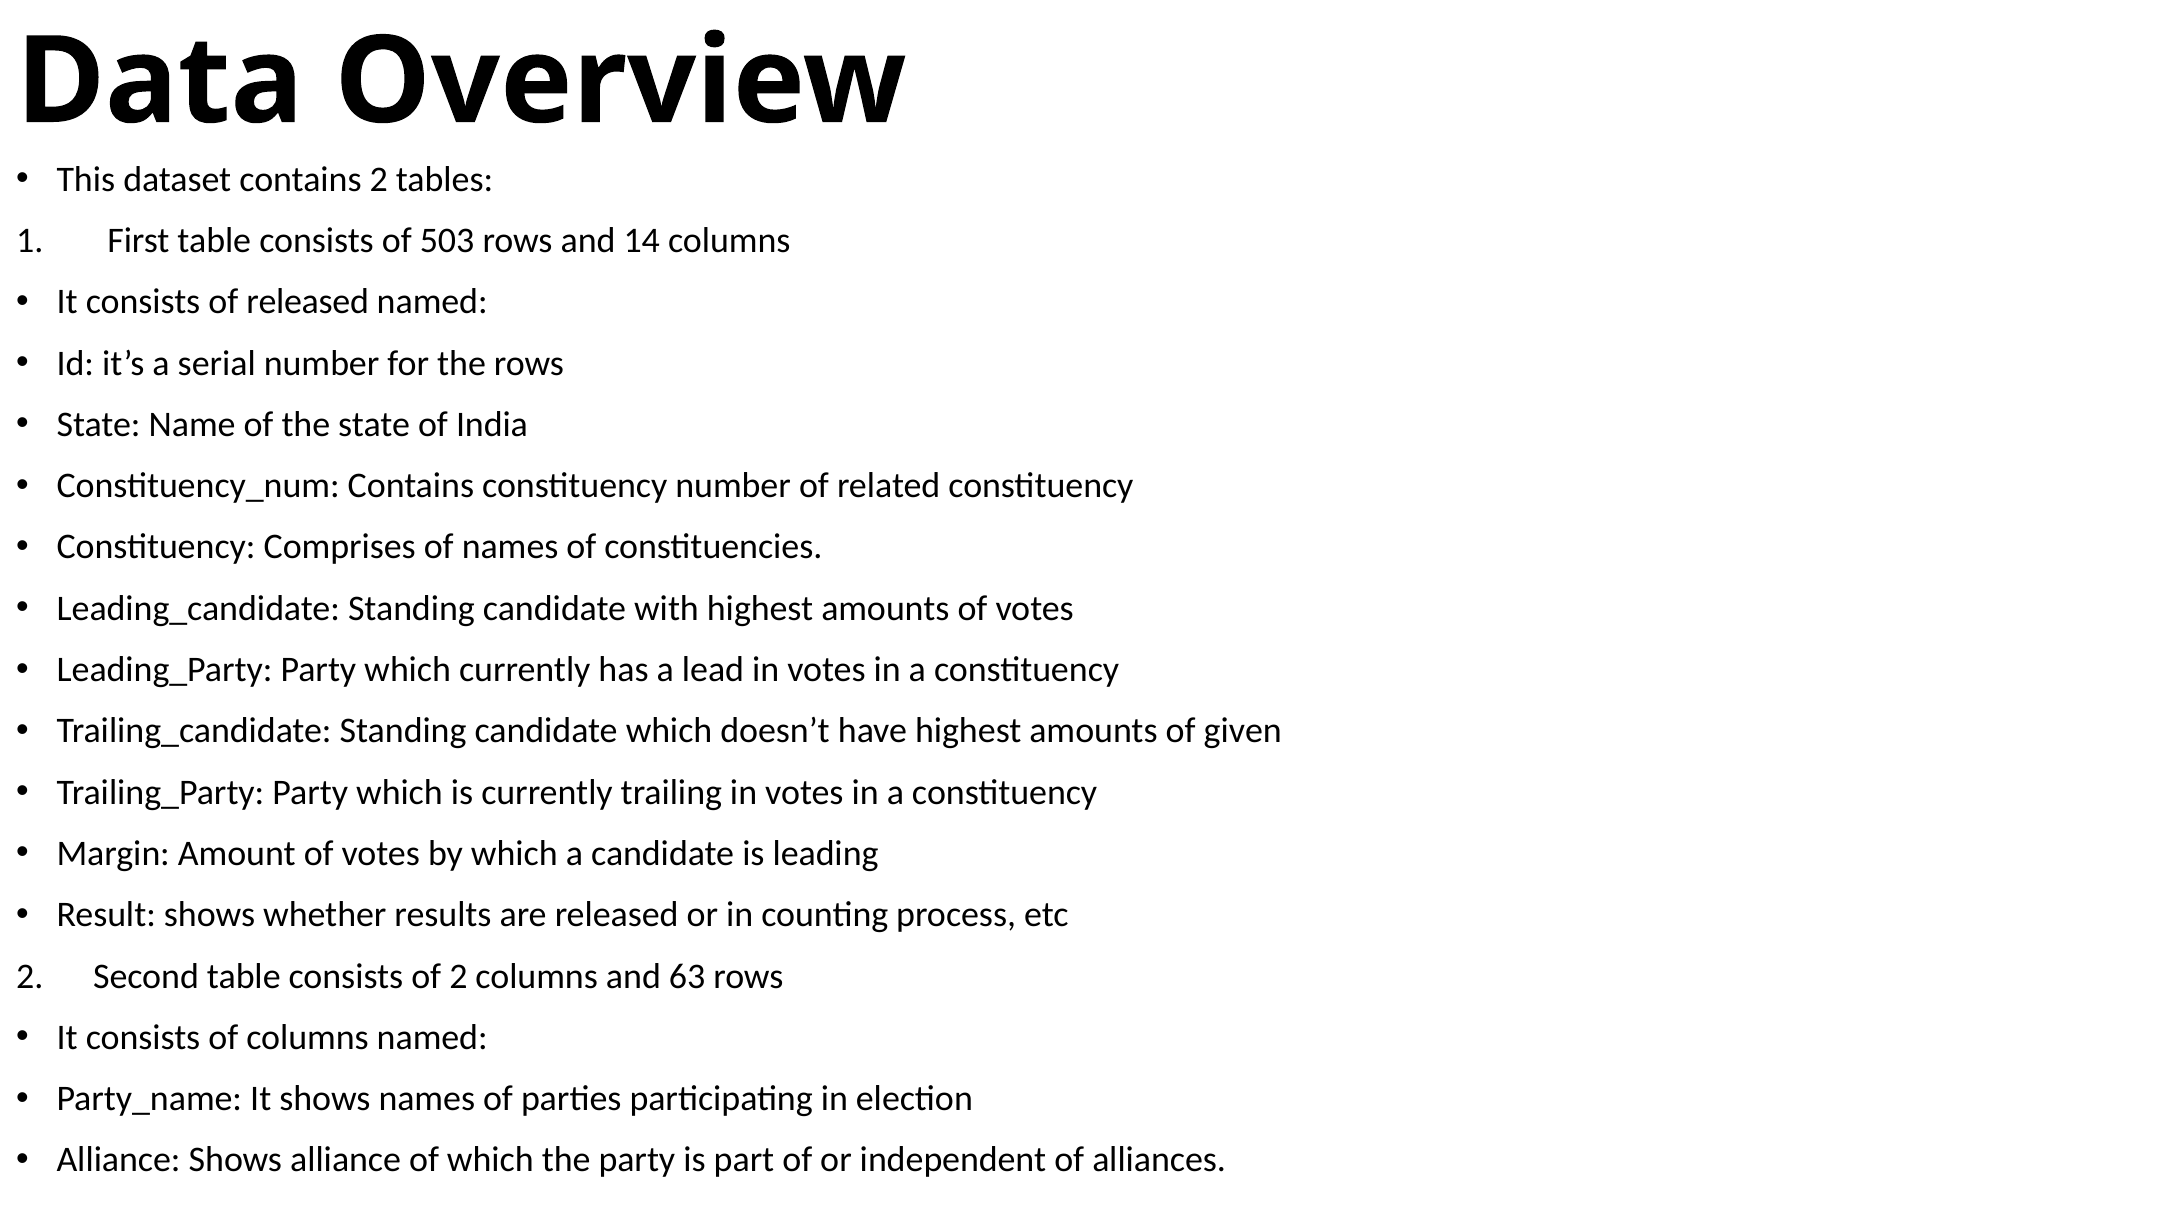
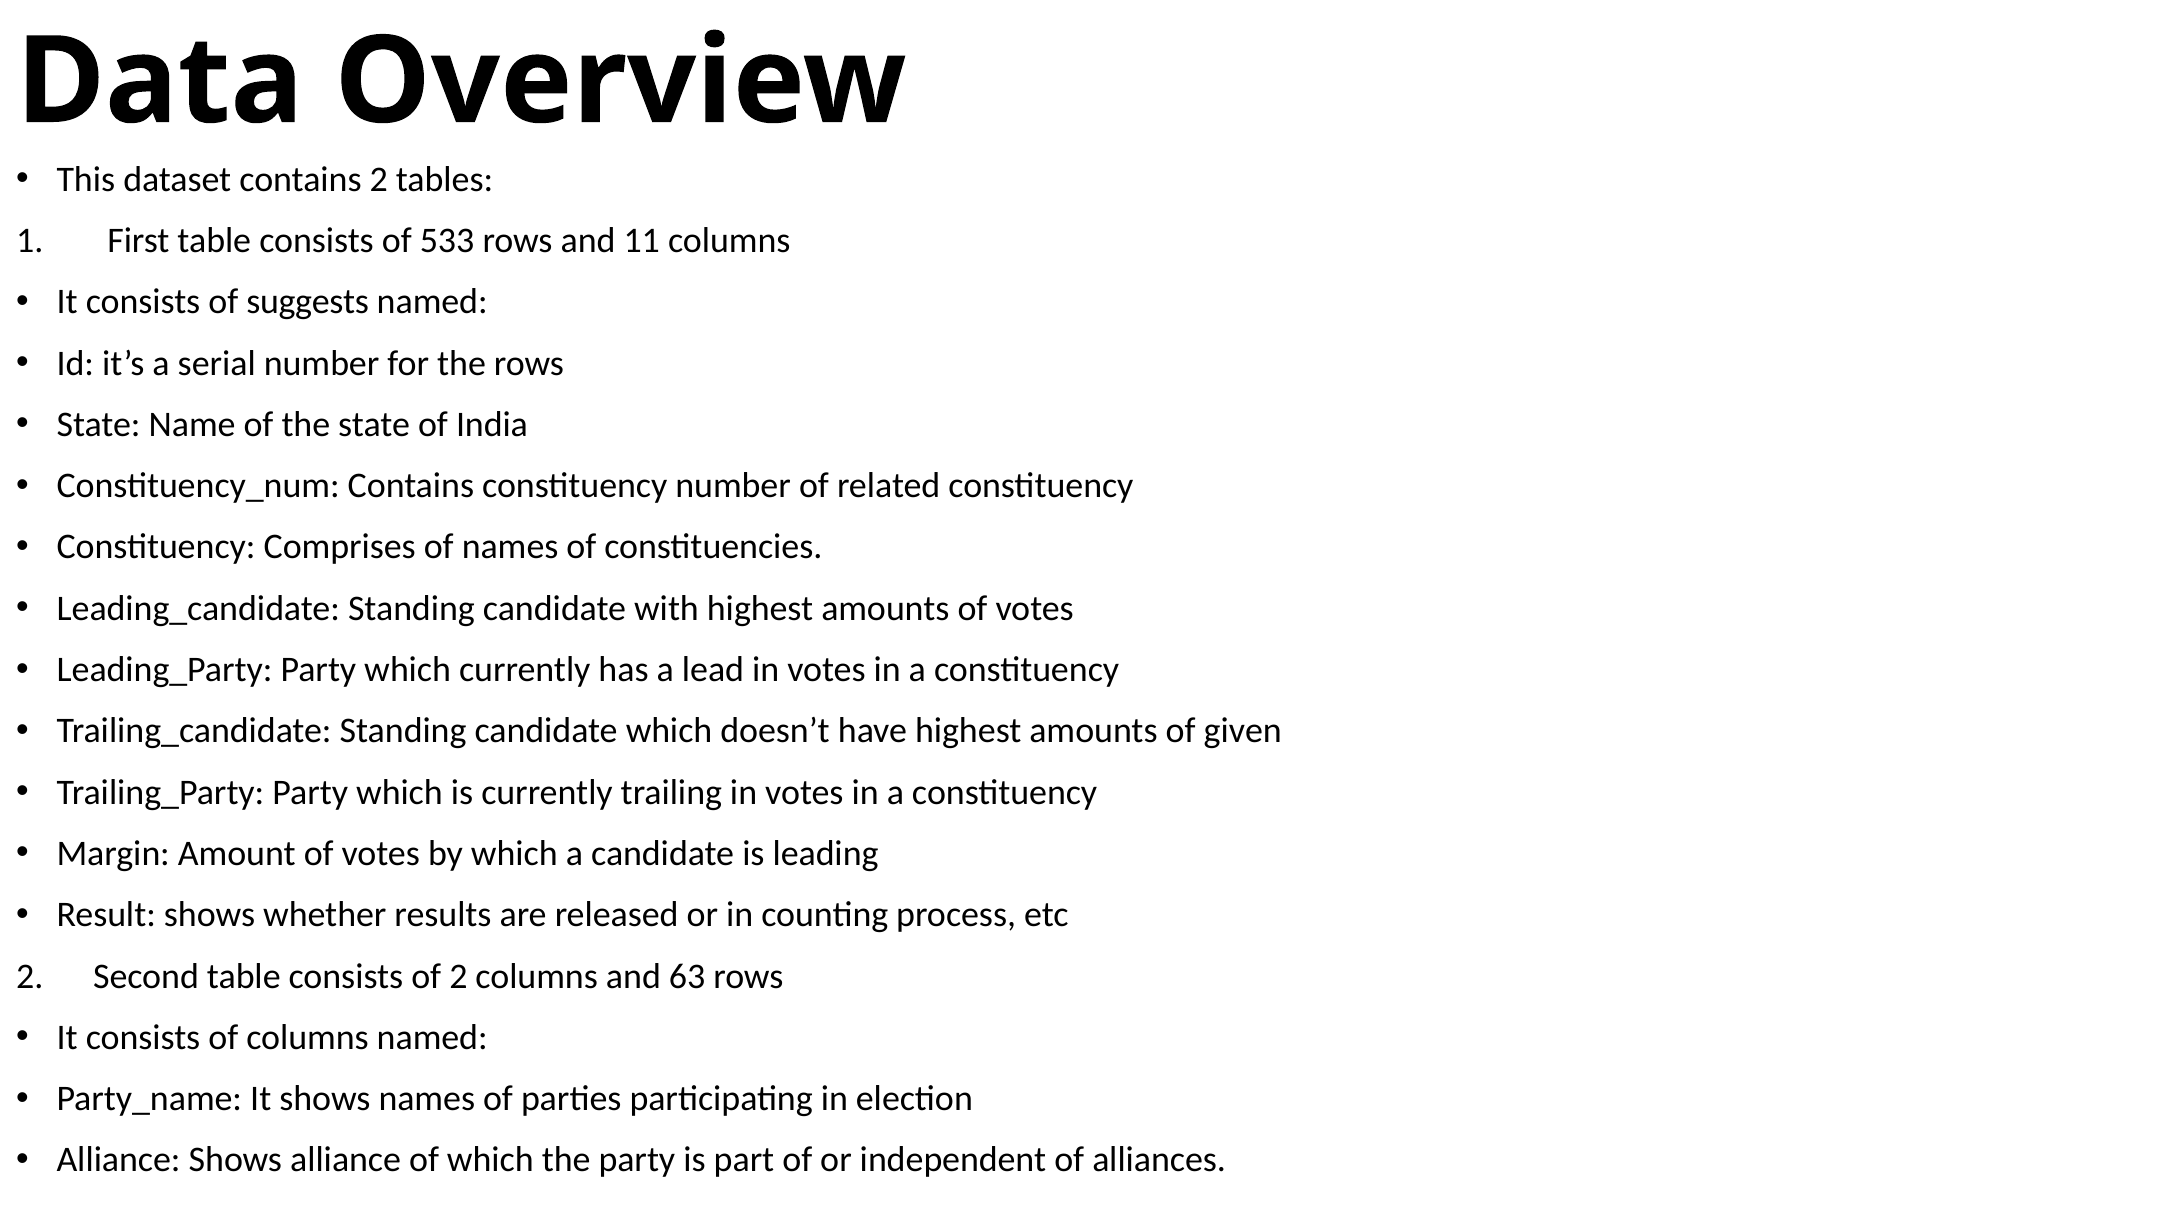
503: 503 -> 533 (447, 241)
14: 14 -> 11 (642, 241)
of released: released -> suggests (308, 302)
